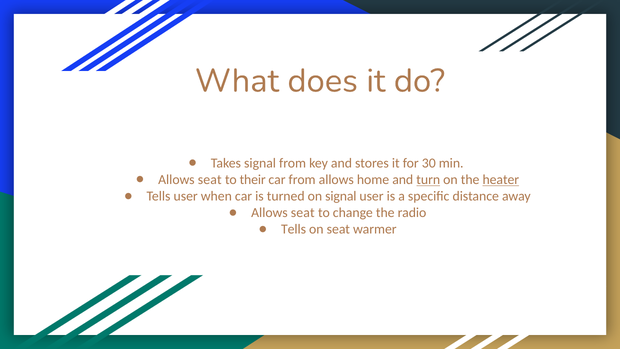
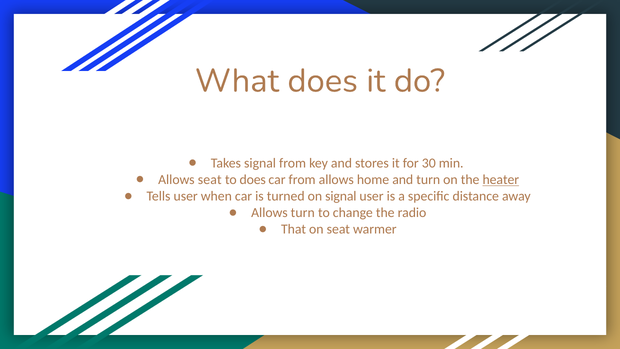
to their: their -> does (253, 180)
turn underline: present -> none (428, 180)
seat: seat -> turn (303, 213)
Tells: Tells -> That (294, 229)
